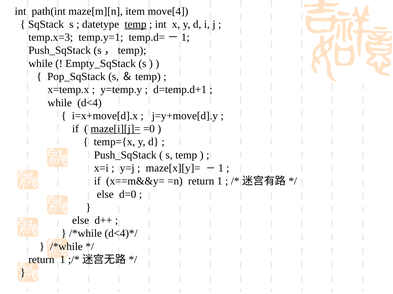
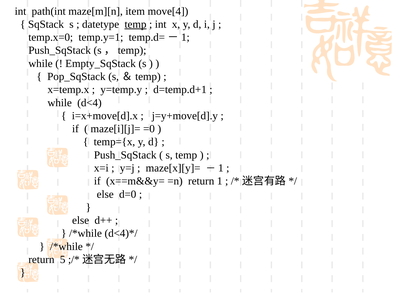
temp.x=3: temp.x=3 -> temp.x=0 (51, 37)
maze[i][j]= underline: present -> none (115, 129)
1: 1 -> 5 (63, 260)
